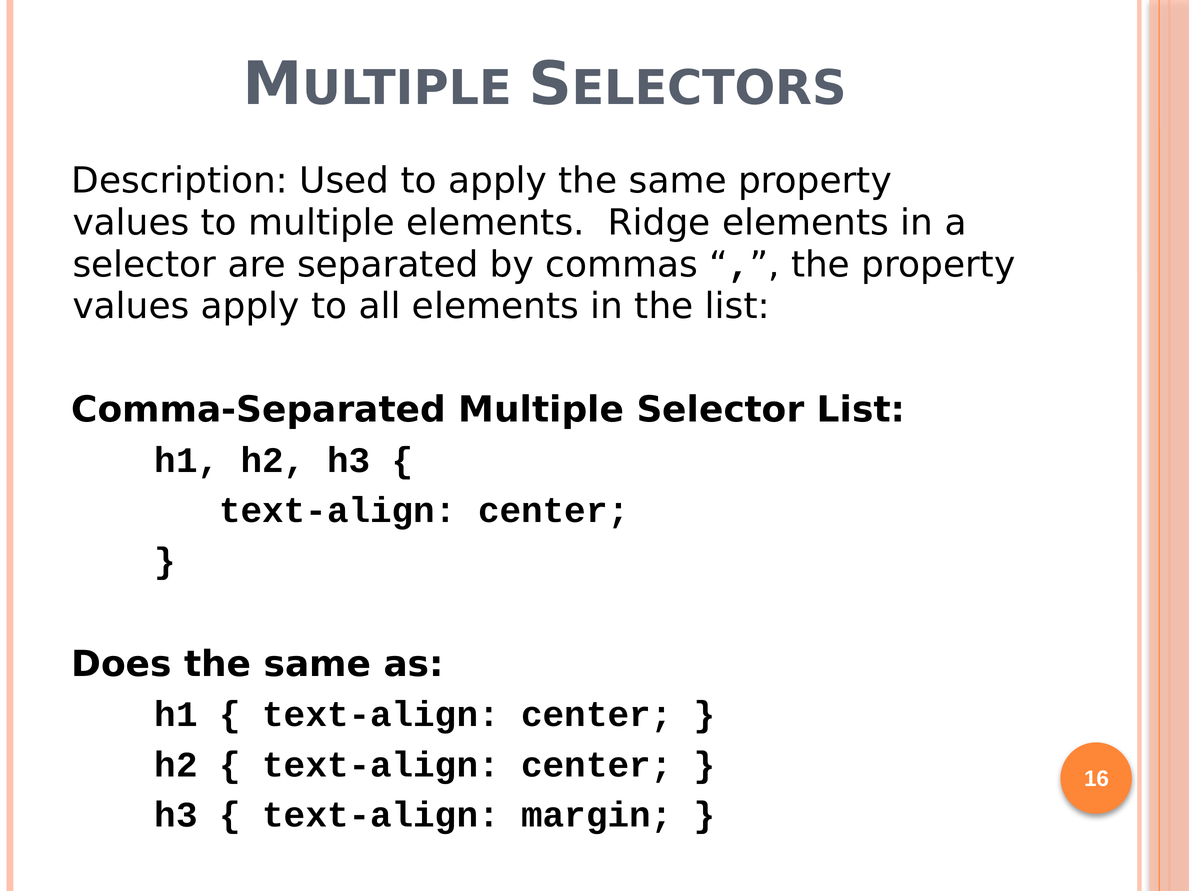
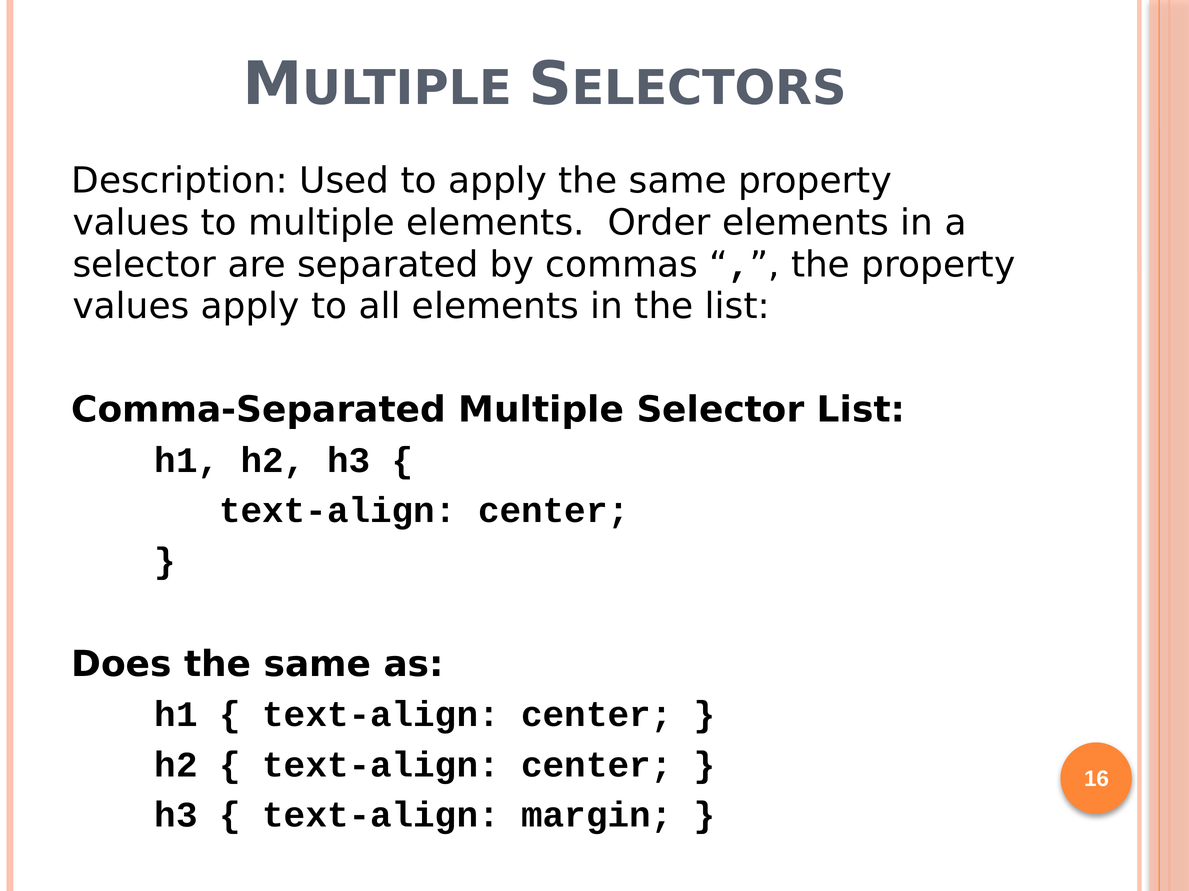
Ridge: Ridge -> Order (659, 223)
